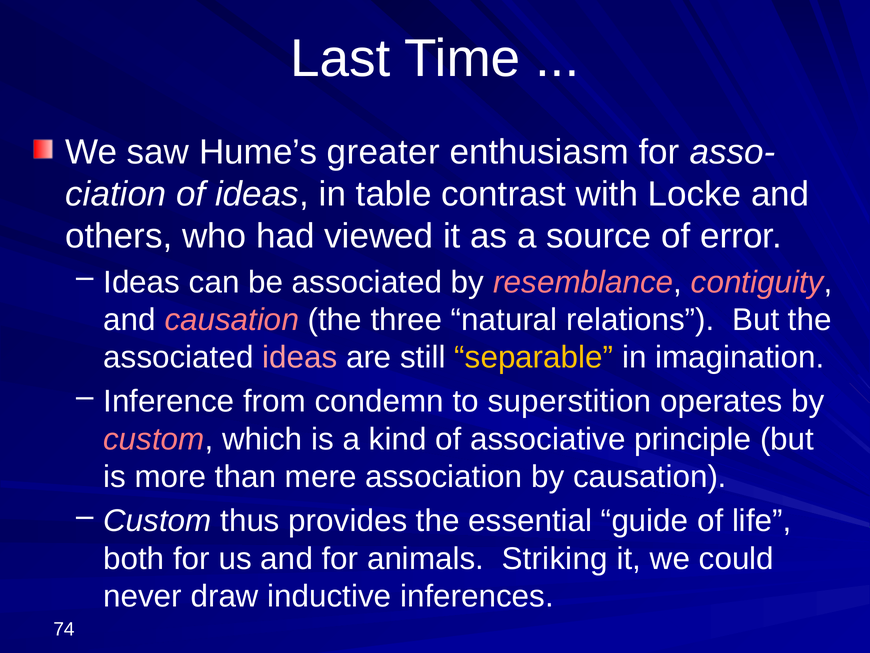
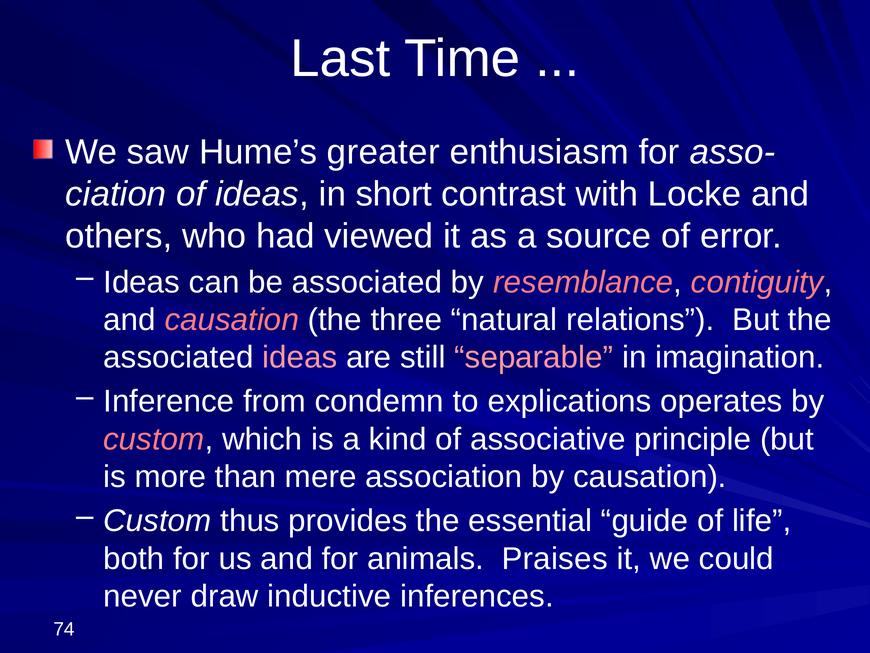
table: table -> short (394, 194)
separable colour: yellow -> pink (534, 357)
superstition: superstition -> explications (570, 401)
Striking: Striking -> Praises (555, 558)
